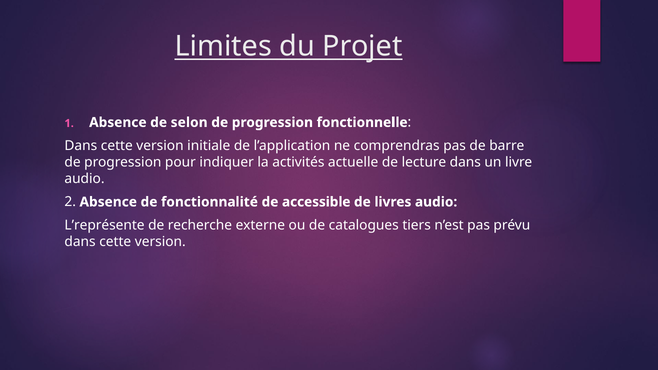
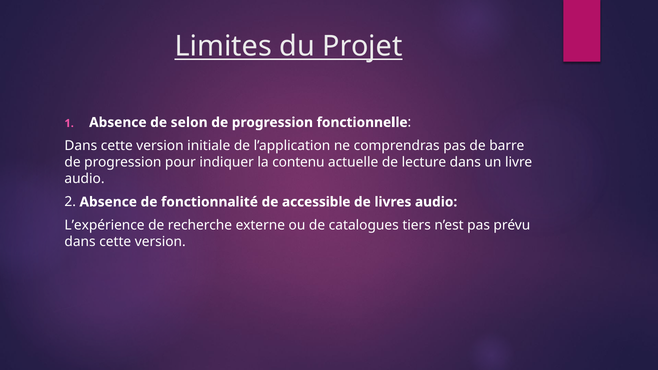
activités: activités -> contenu (298, 162)
L’représente: L’représente -> L’expérience (105, 225)
